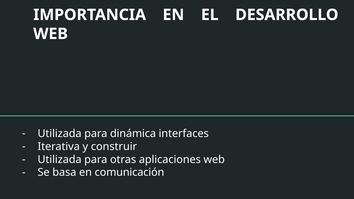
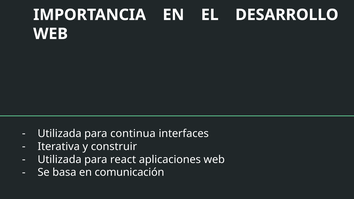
dinámica: dinámica -> continua (133, 134)
otras: otras -> react (123, 160)
